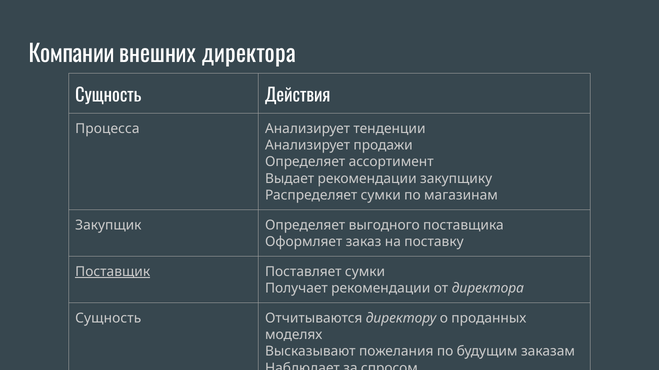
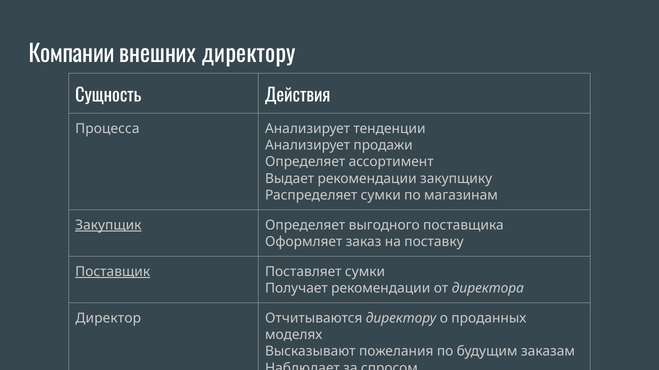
внешних директора: директора -> директору (249, 55)
Закупщик underline: none -> present (108, 225)
Сущность: Сущность -> Директор (108, 319)
